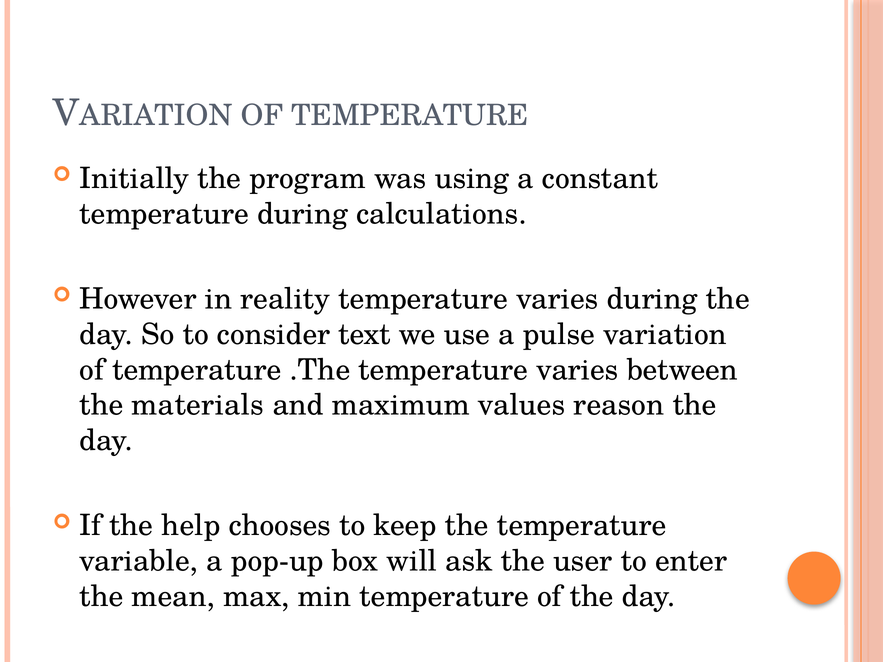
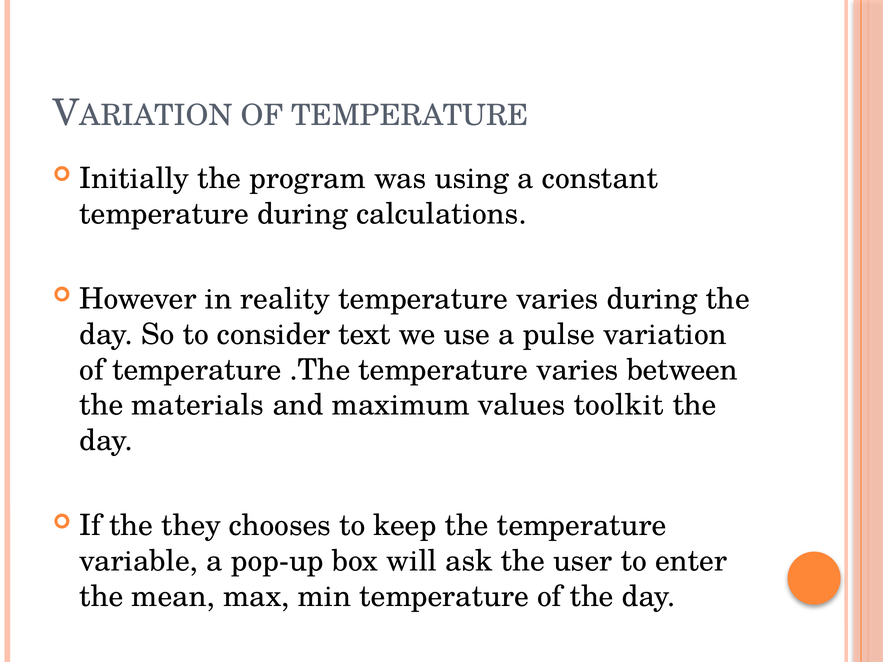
reason: reason -> toolkit (619, 405)
help: help -> they (191, 526)
